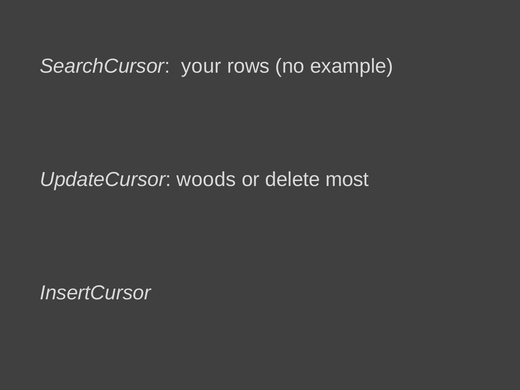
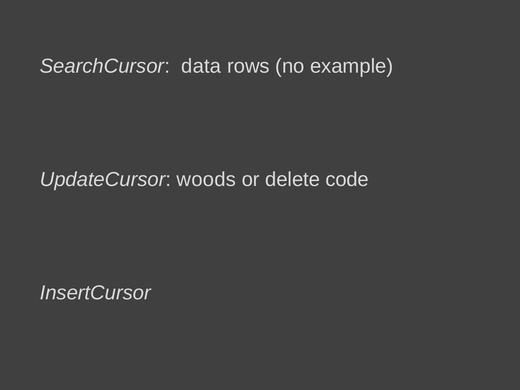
your: your -> data (201, 66)
most: most -> code (347, 179)
